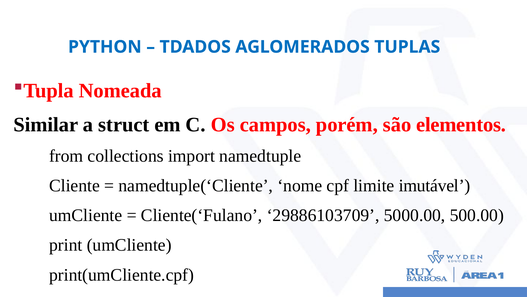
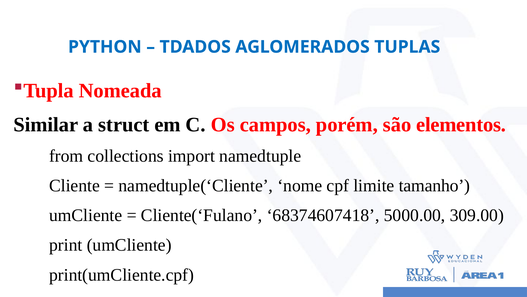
imutável: imutável -> tamanho (434, 185)
29886103709: 29886103709 -> 68374607418 (323, 215)
500.00: 500.00 -> 309.00 (477, 215)
